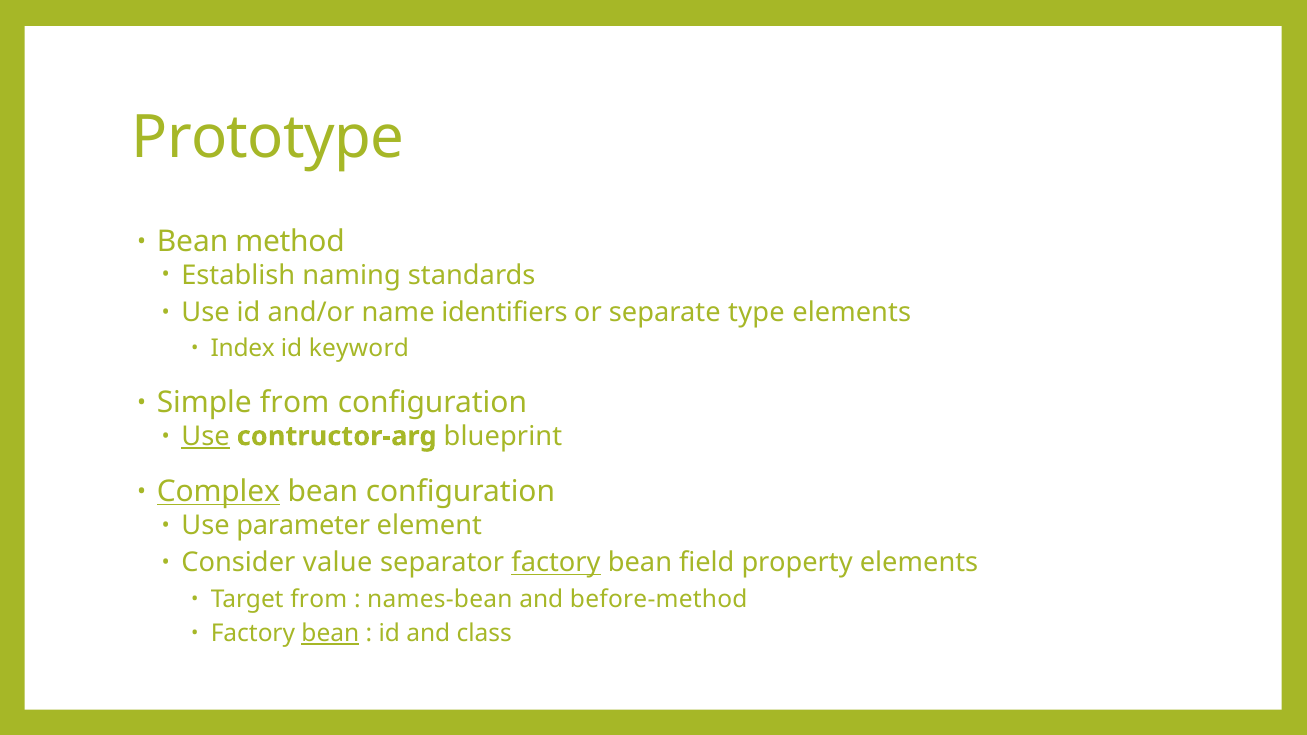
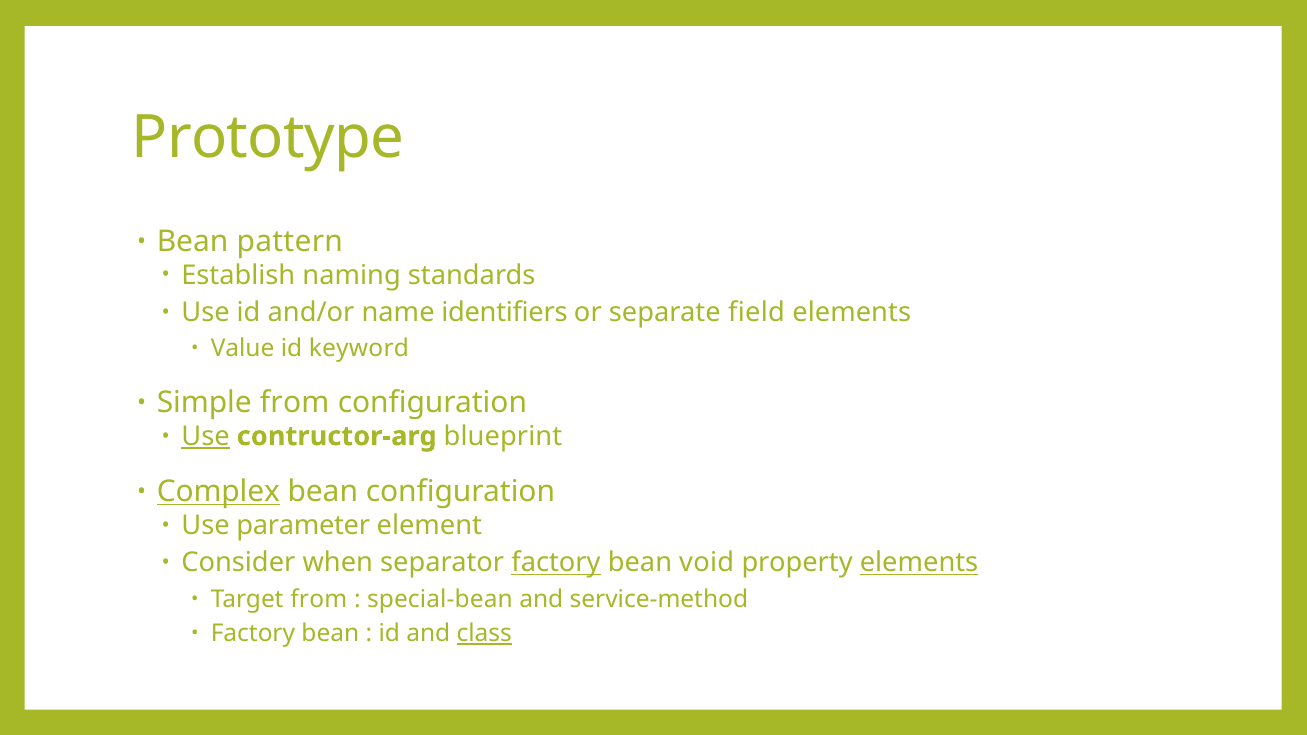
method: method -> pattern (290, 241)
type: type -> field (756, 313)
Index: Index -> Value (243, 349)
value: value -> when (338, 563)
field: field -> void (707, 563)
elements underline: none -> present (919, 563)
names-bean: names-bean -> special-bean (440, 599)
before-method: before-method -> service-method (659, 599)
bean underline: present -> none (330, 634)
class underline: none -> present (484, 634)
